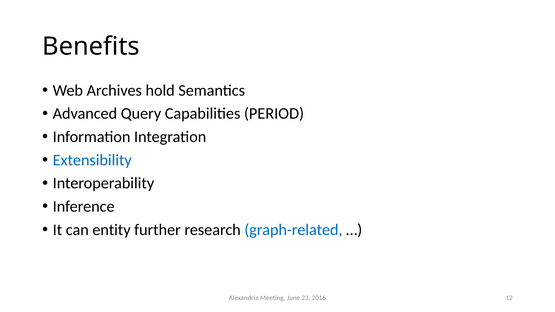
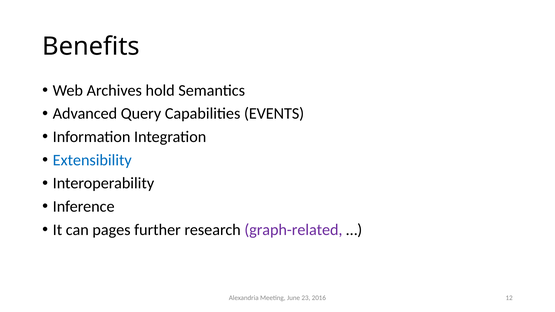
PERIOD: PERIOD -> EVENTS (274, 114)
entity: entity -> pages (111, 230)
graph-related colour: blue -> purple (293, 230)
